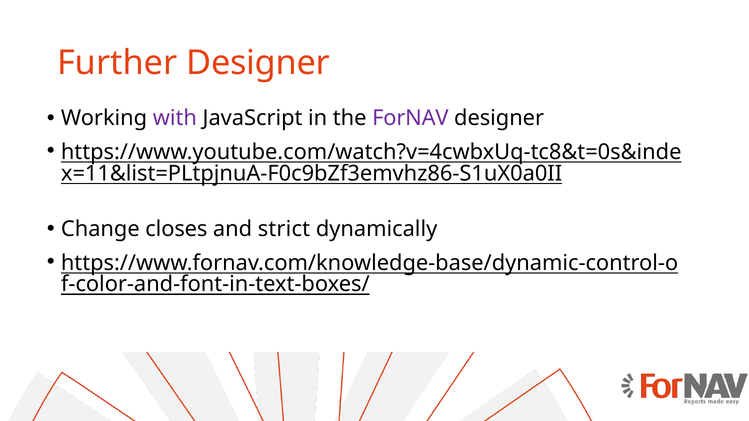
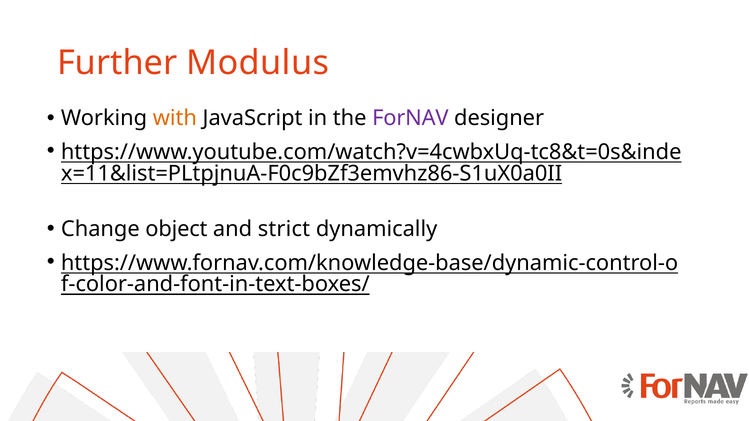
Further Designer: Designer -> Modulus (258, 63)
with colour: purple -> orange (175, 118)
closes: closes -> object (176, 229)
